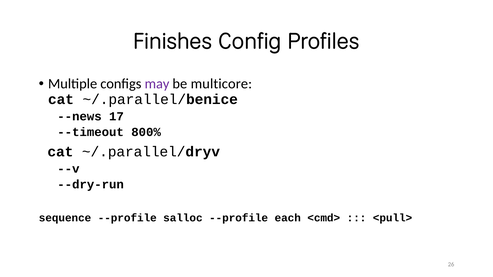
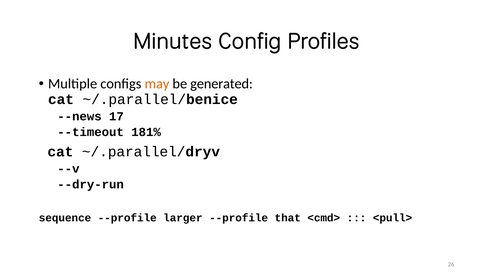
Finishes: Finishes -> Minutes (173, 41)
may colour: purple -> orange (157, 84)
multicore: multicore -> generated (222, 84)
800%: 800% -> 181% (146, 132)
salloc: salloc -> larger (183, 218)
each: each -> that (288, 218)
